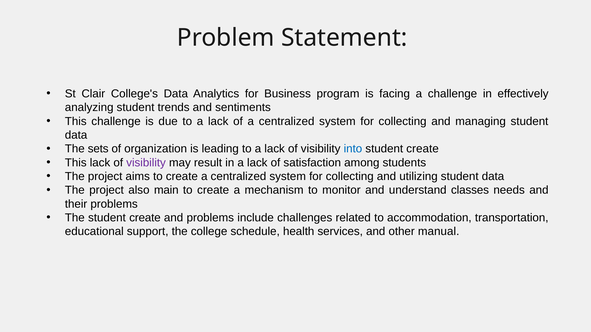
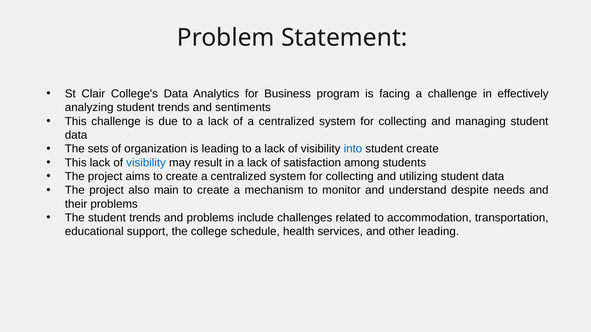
visibility colour: purple -> blue (146, 163)
classes: classes -> despite (470, 190)
The student create: create -> trends (145, 218)
other manual: manual -> leading (439, 232)
